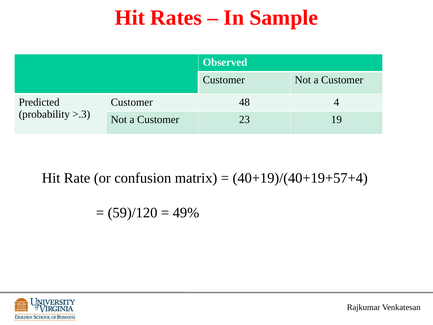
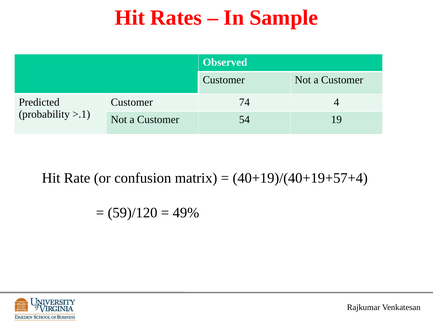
48: 48 -> 74 (244, 102)
>.3: >.3 -> >.1 (81, 114)
23: 23 -> 54 (244, 120)
